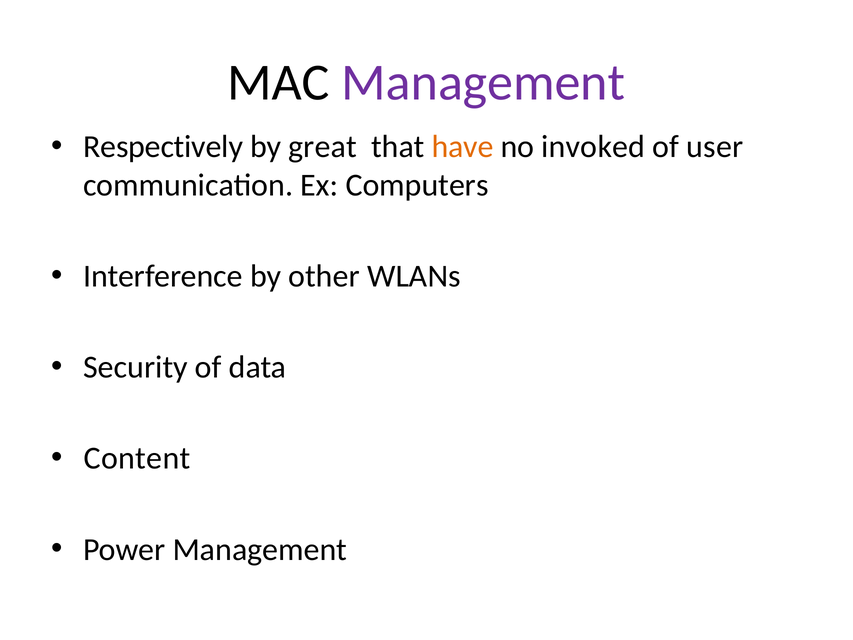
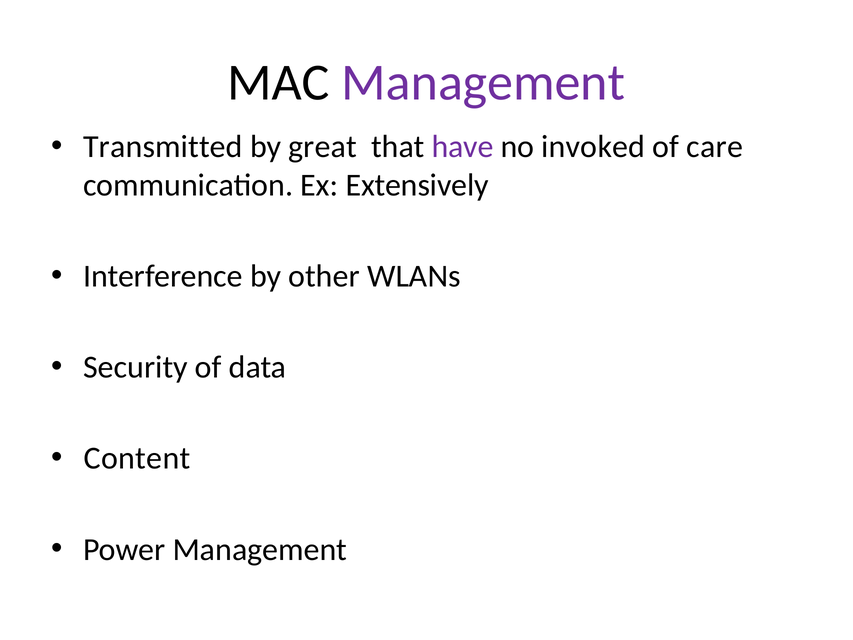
Respectively: Respectively -> Transmitted (163, 147)
have colour: orange -> purple (463, 147)
user: user -> care (715, 147)
Computers: Computers -> Extensively (417, 185)
